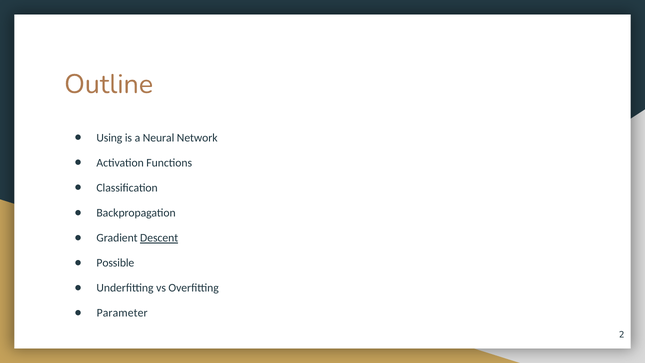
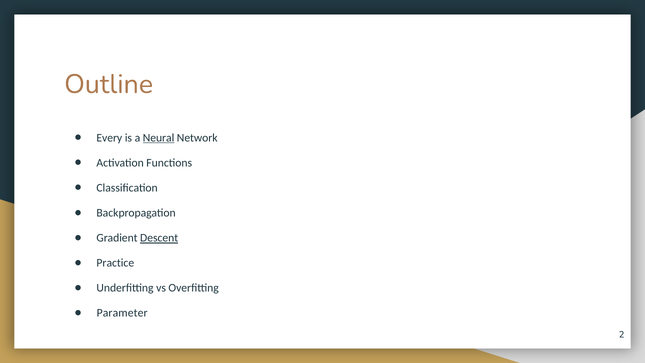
Using: Using -> Every (109, 138)
Neural underline: none -> present (159, 138)
Possible: Possible -> Practice (115, 263)
